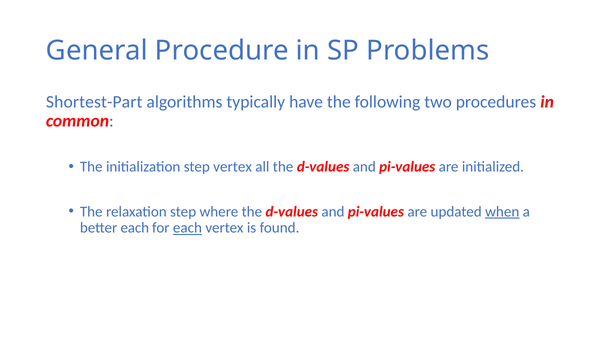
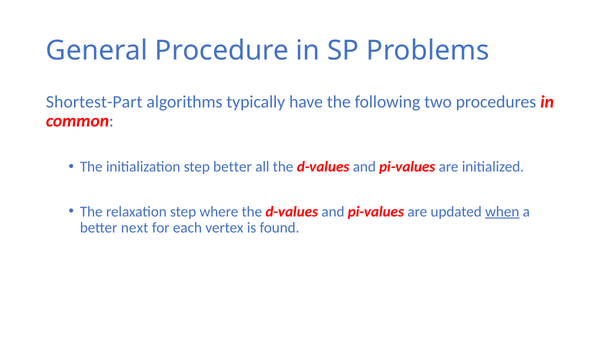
step vertex: vertex -> better (233, 167)
better each: each -> next (135, 228)
each underline: present -> none (188, 228)
